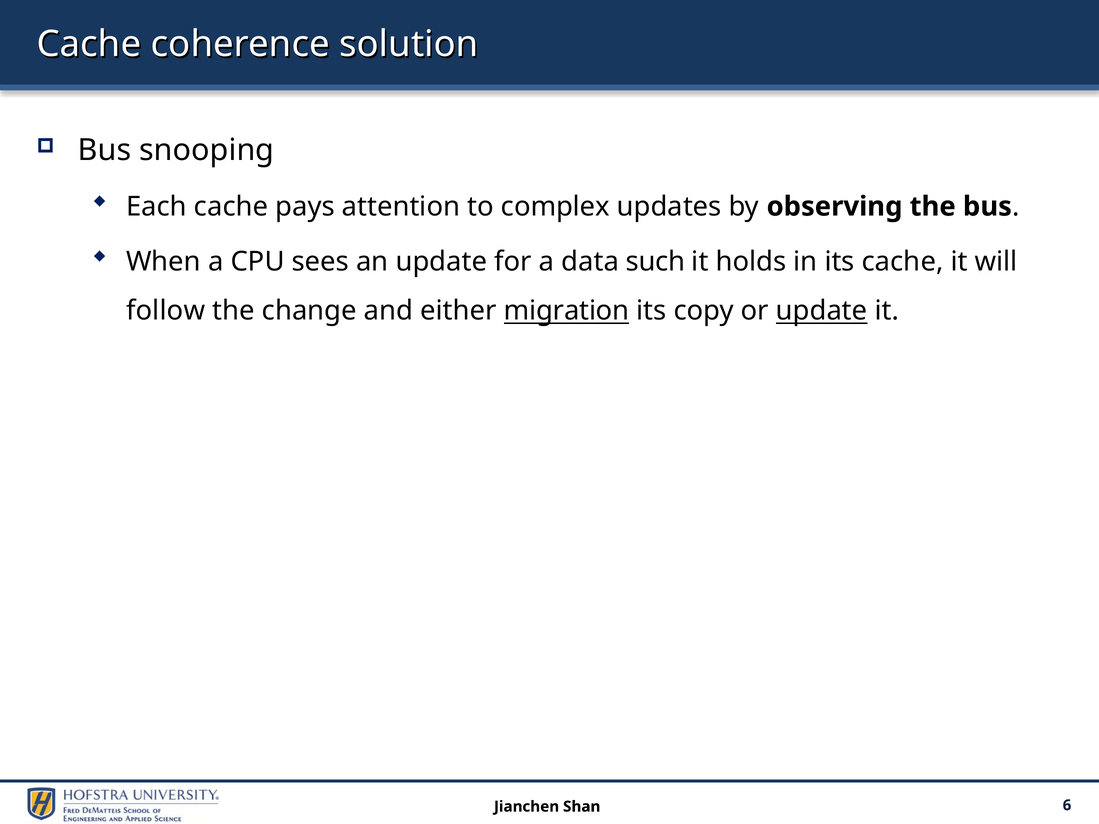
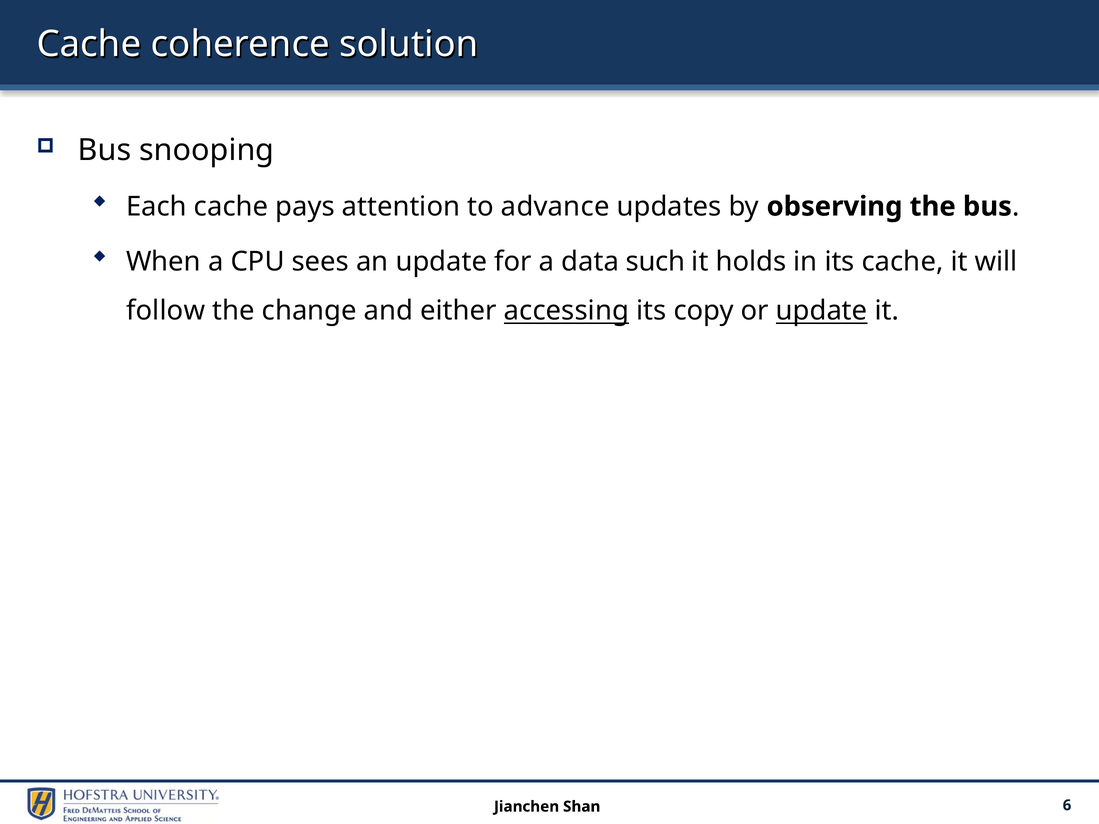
complex: complex -> advance (555, 207)
migration: migration -> accessing (566, 311)
